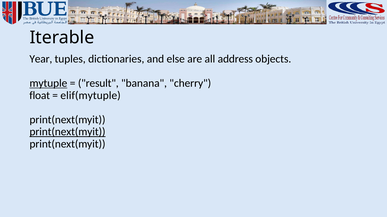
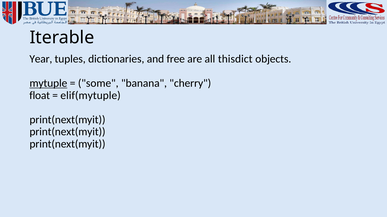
else: else -> free (176, 59)
address: address -> thisdict (235, 59)
result: result -> some (98, 83)
print(next(myit underline: present -> none (67, 132)
